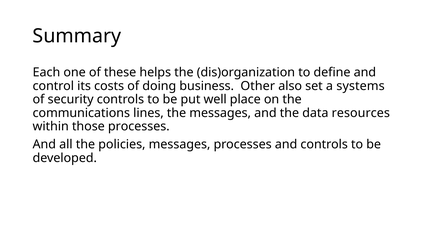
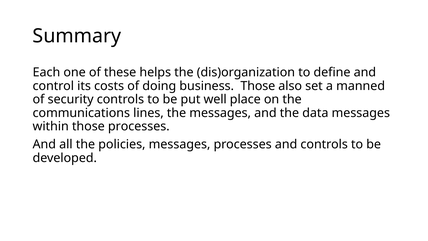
business Other: Other -> Those (258, 86)
systems: systems -> manned (361, 86)
data resources: resources -> messages (361, 113)
